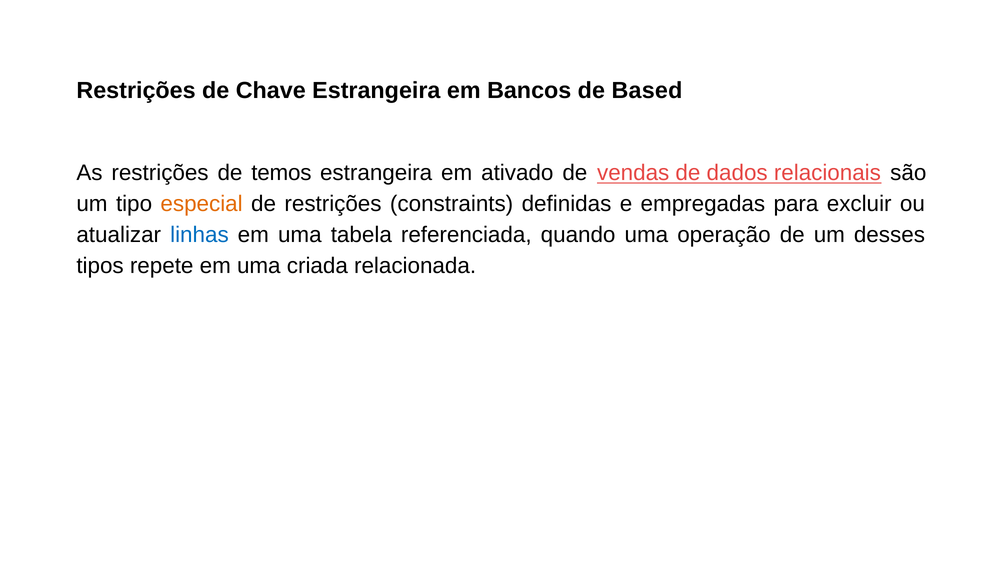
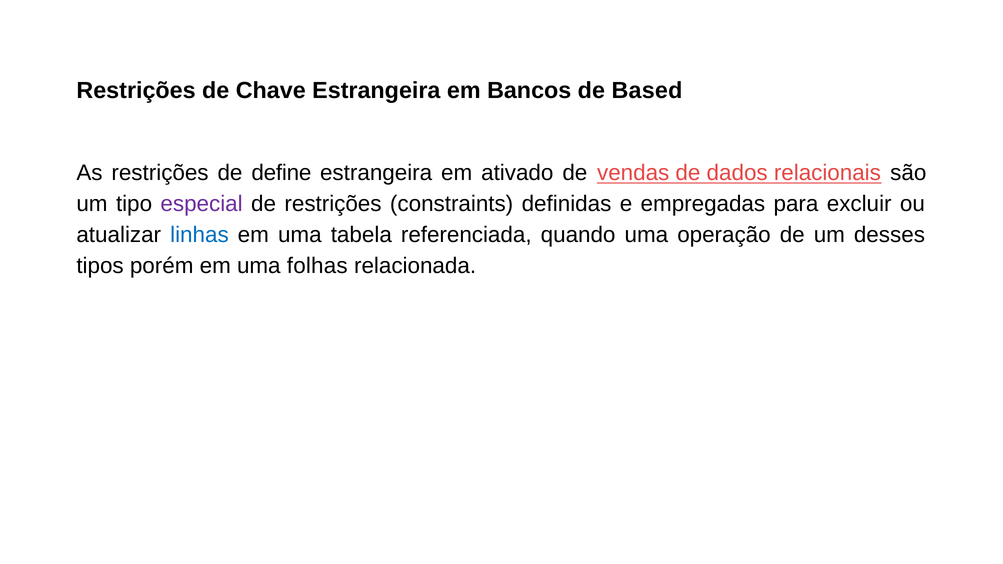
temos: temos -> define (281, 173)
especial colour: orange -> purple (202, 204)
repete: repete -> porém (162, 266)
criada: criada -> folhas (317, 266)
